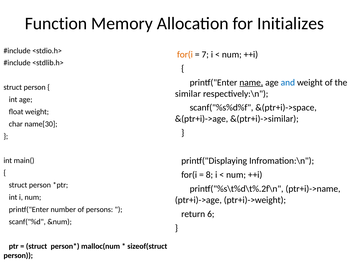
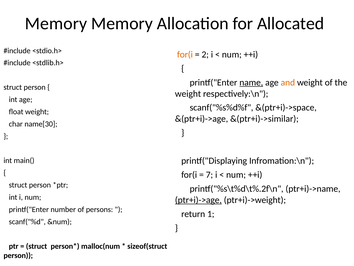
Function: Function -> Memory (56, 23)
Initializes: Initializes -> Allocated (291, 23)
7: 7 -> 2 (205, 54)
and colour: blue -> orange (288, 82)
similar: similar -> weight (188, 93)
8: 8 -> 7 (209, 175)
ptr+i)->age underline: none -> present (198, 200)
6: 6 -> 1 (211, 214)
